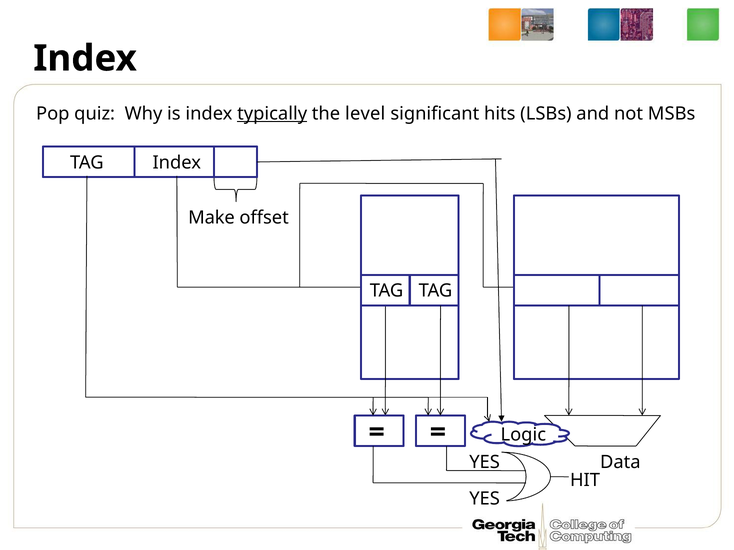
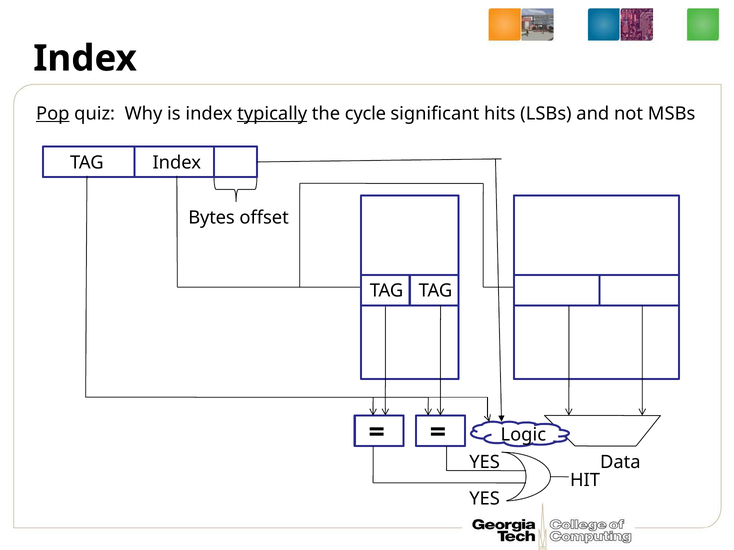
Pop underline: none -> present (53, 114)
level: level -> cycle (365, 114)
Make: Make -> Bytes (211, 218)
